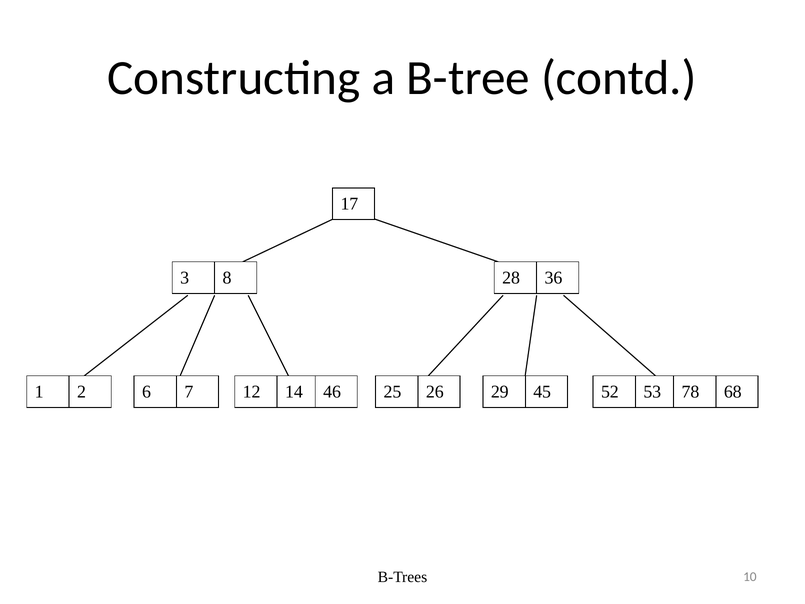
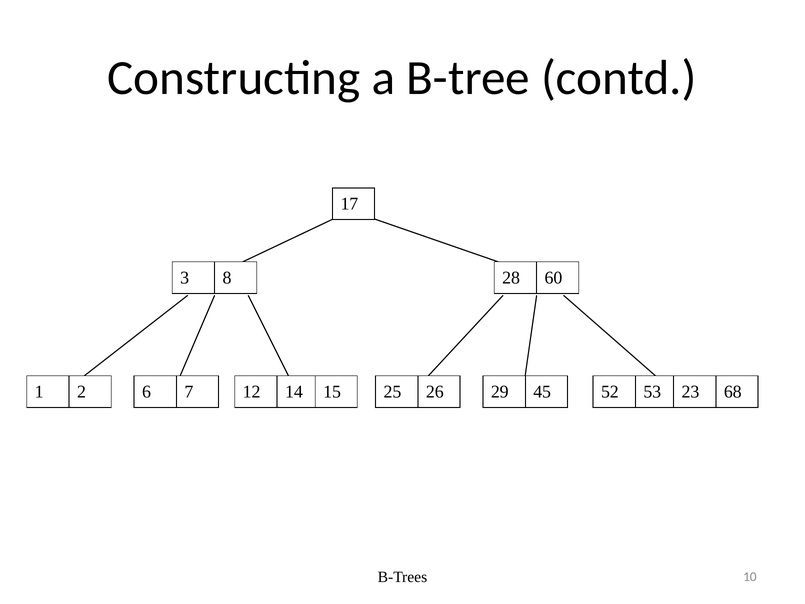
36: 36 -> 60 (553, 278)
46: 46 -> 15 (332, 392)
78: 78 -> 23 (690, 392)
